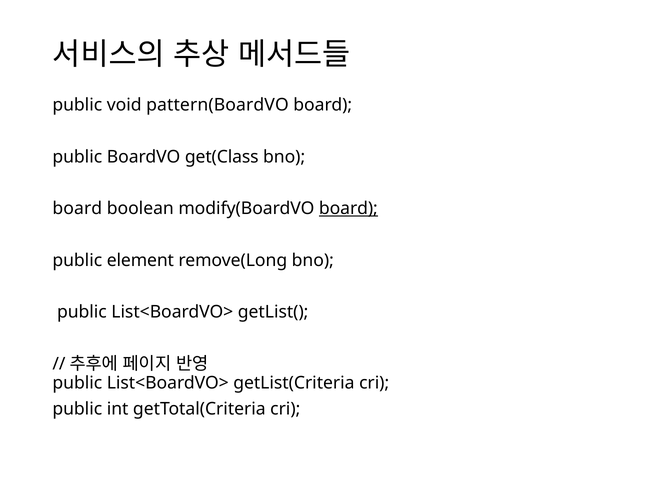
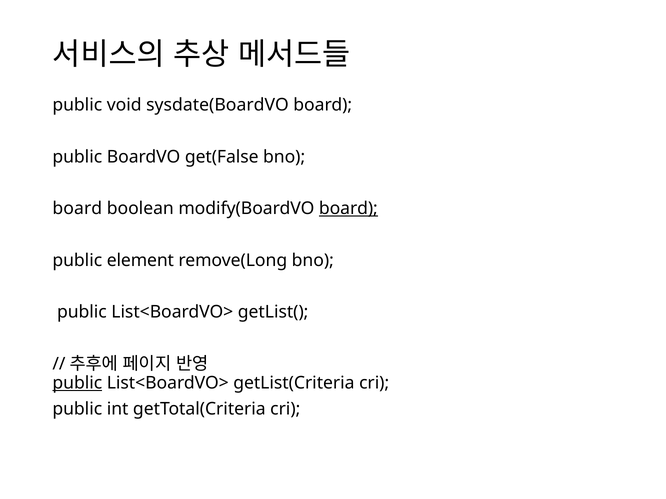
pattern(BoardVO: pattern(BoardVO -> sysdate(BoardVO (217, 105)
get(Class: get(Class -> get(False (222, 157)
public underline: none -> present (77, 383)
